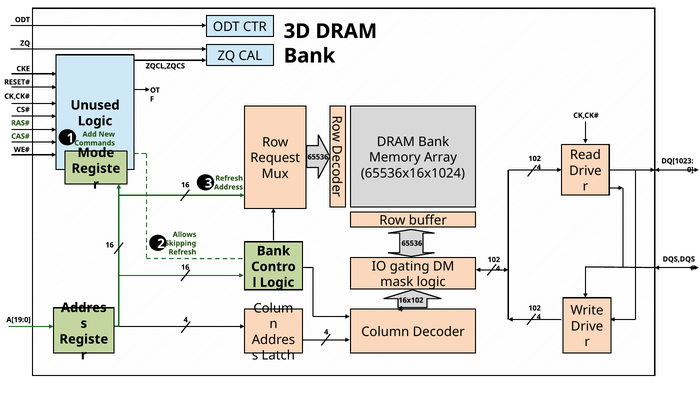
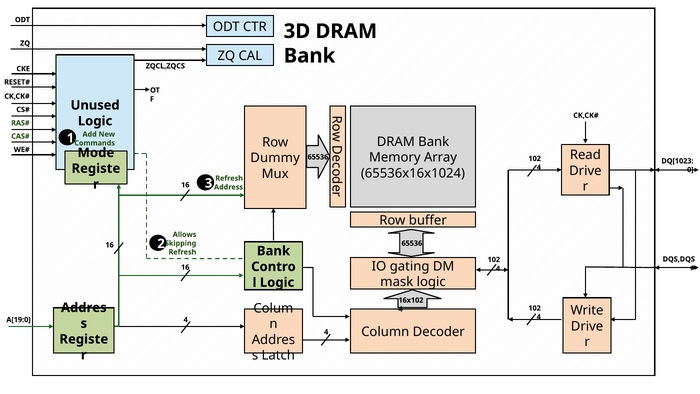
Request: Request -> Dummy (275, 158)
